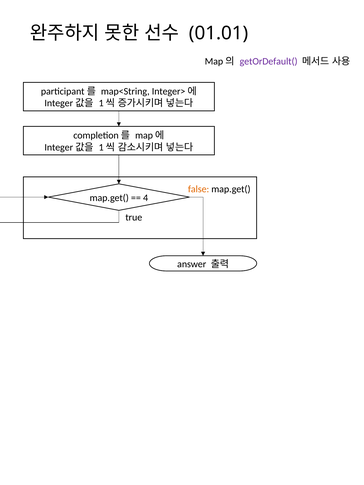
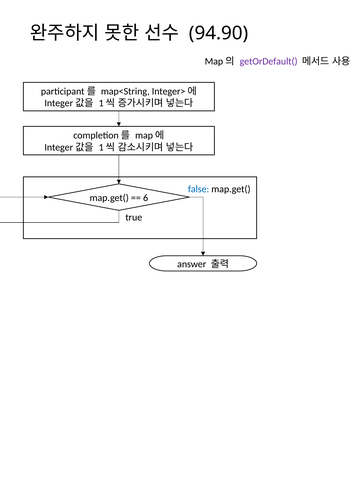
01.01: 01.01 -> 94.90 (219, 33)
false colour: orange -> blue (199, 189)
4: 4 -> 6 (146, 198)
